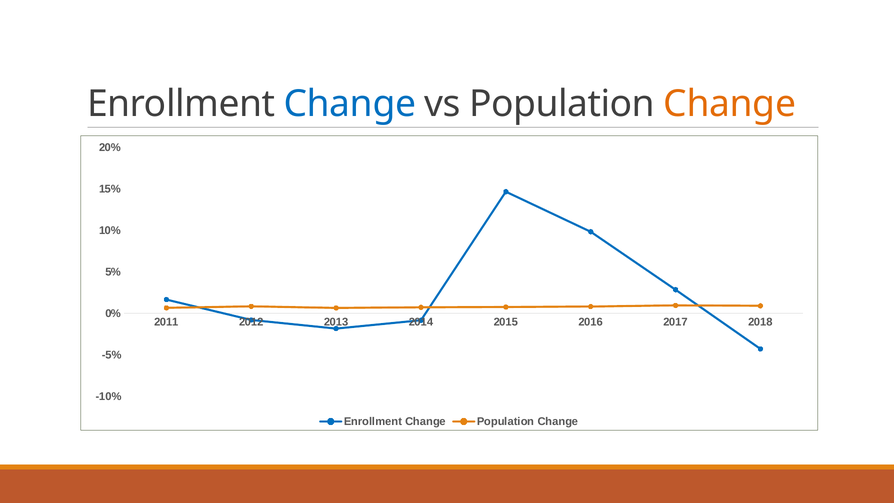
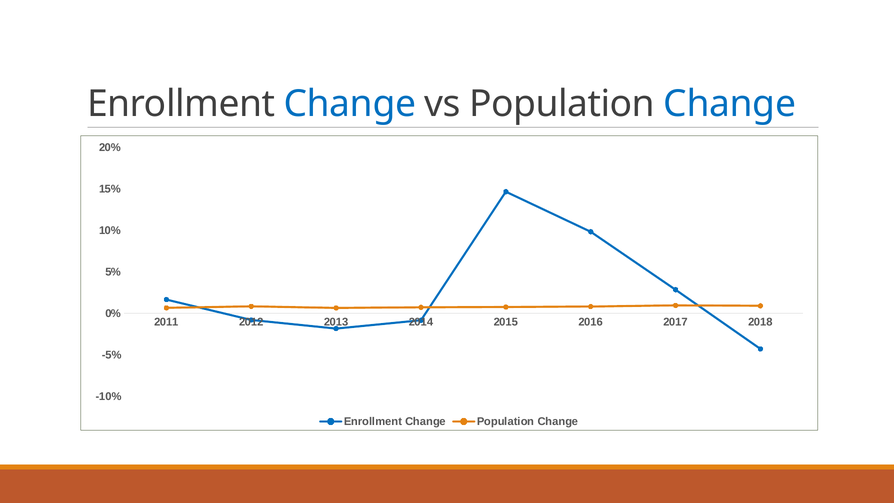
Change colour: orange -> blue (730, 104)
